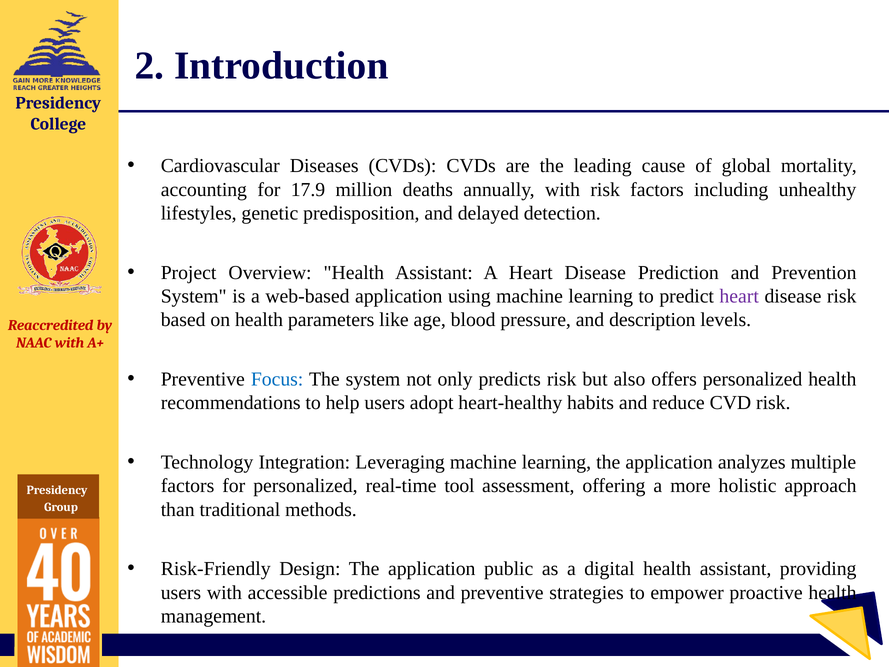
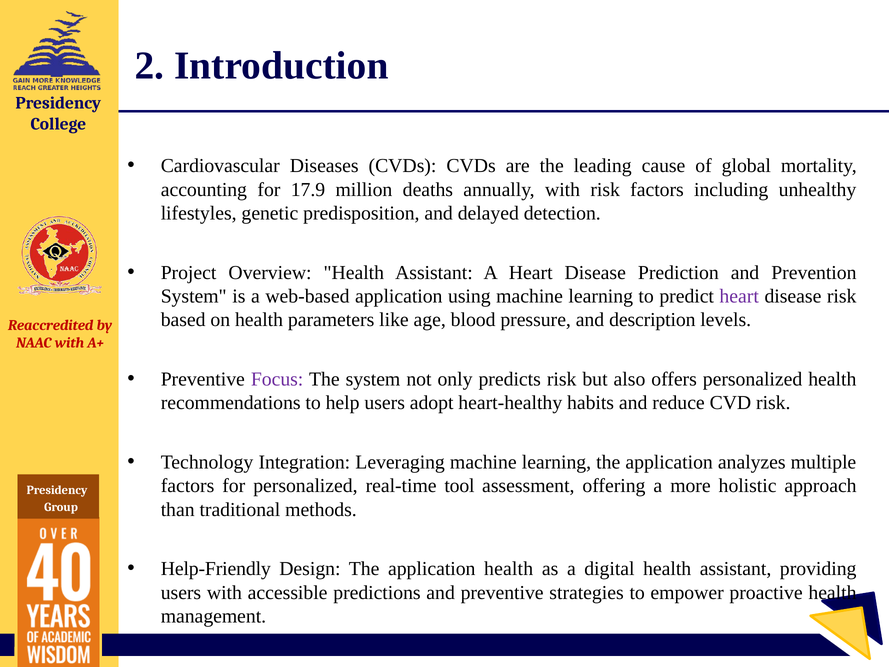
Focus colour: blue -> purple (277, 379)
Risk-Friendly: Risk-Friendly -> Help-Friendly (216, 569)
application public: public -> health (509, 569)
